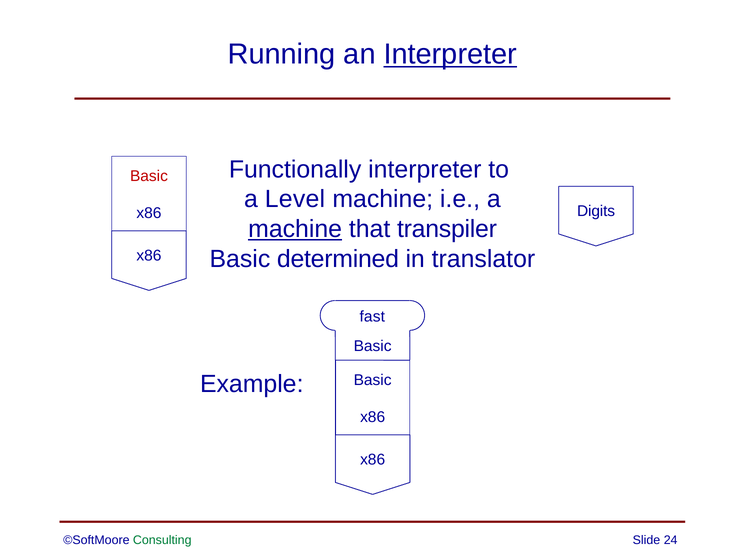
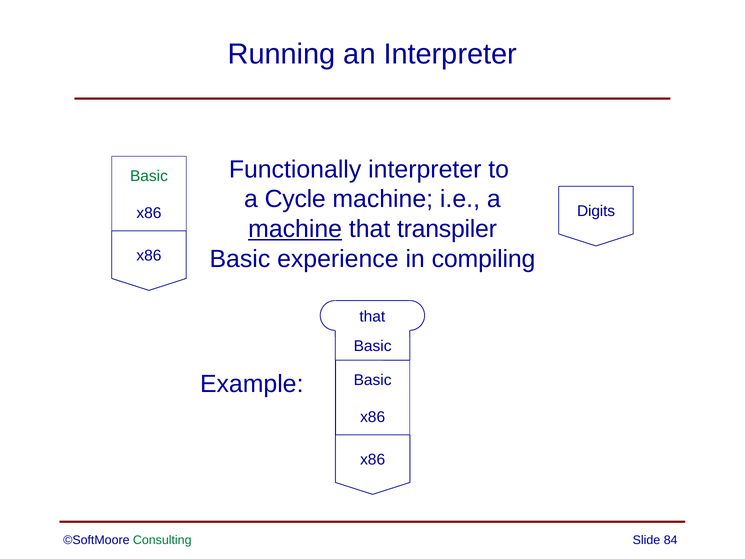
Interpreter underline: present -> none (450, 54)
Basic colour: red -> green (149, 176)
Level: Level -> Cycle (295, 199)
determined: determined -> experience (338, 259)
translator: translator -> compiling (484, 259)
fast: fast -> that (372, 317)
24: 24 -> 84 (671, 540)
